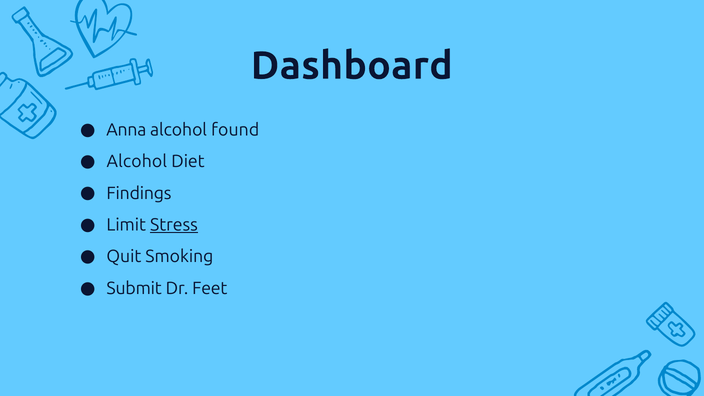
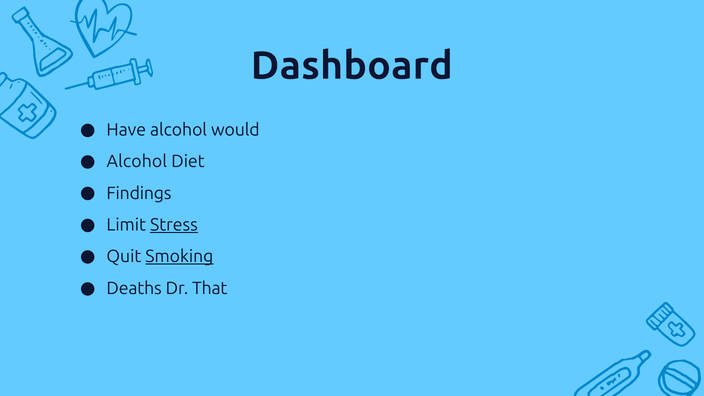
Anna: Anna -> Have (126, 130)
found: found -> would (235, 130)
Smoking underline: none -> present (179, 257)
Submit: Submit -> Deaths (134, 288)
Feet: Feet -> That (210, 288)
